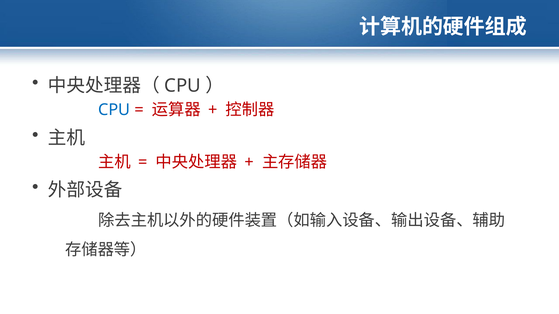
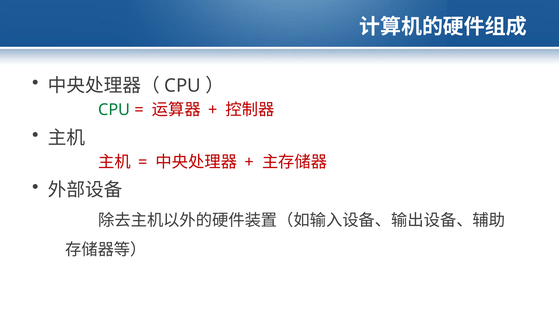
CPU colour: blue -> green (114, 110)
